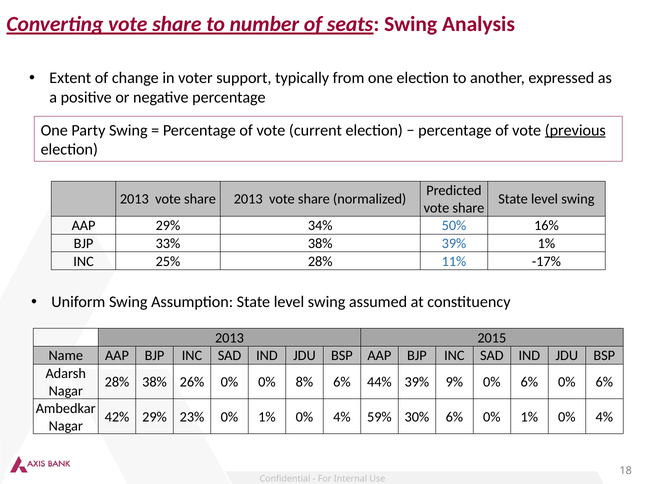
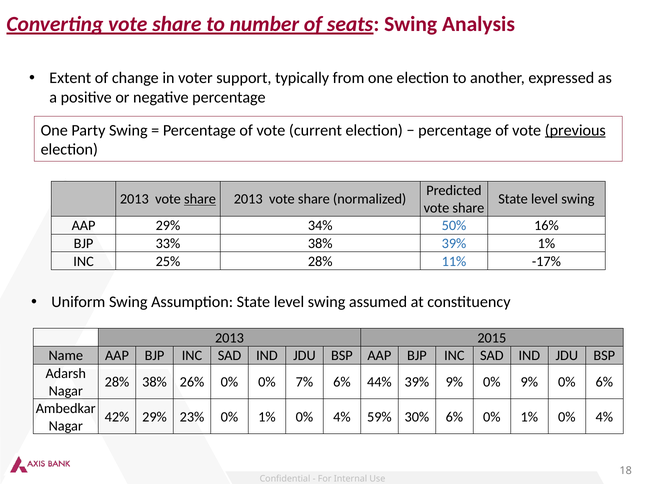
share underline: none -> present (200, 199)
8%: 8% -> 7% (304, 382)
9% 0% 6%: 6% -> 9% (529, 382)
